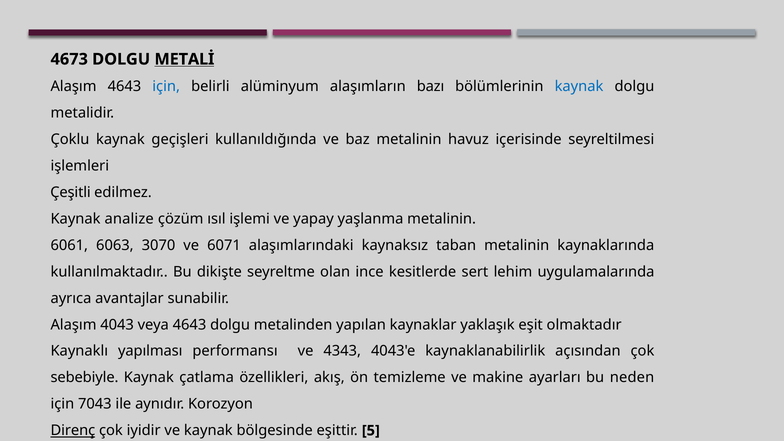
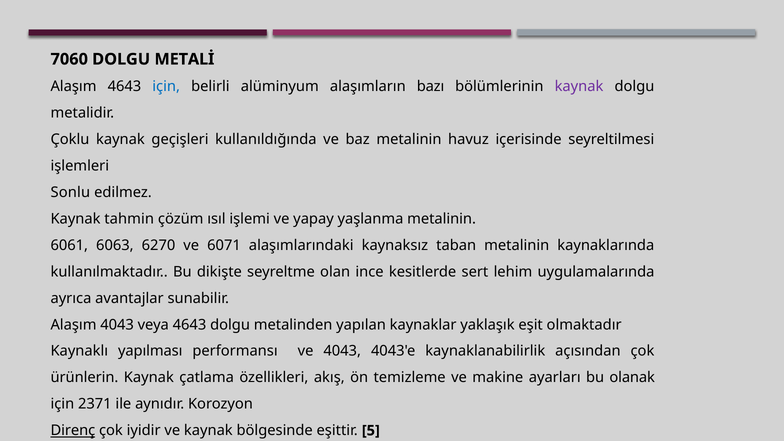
4673: 4673 -> 7060 (69, 59)
METALİ underline: present -> none (184, 59)
kaynak colour: blue -> purple (579, 87)
Çeşitli: Çeşitli -> Sonlu (70, 192)
analize: analize -> tahmin (129, 219)
3070: 3070 -> 6270 (159, 245)
ve 4343: 4343 -> 4043 (342, 351)
sebebiyle: sebebiyle -> ürünlerin (84, 378)
neden: neden -> olanak (632, 378)
7043: 7043 -> 2371 (95, 404)
